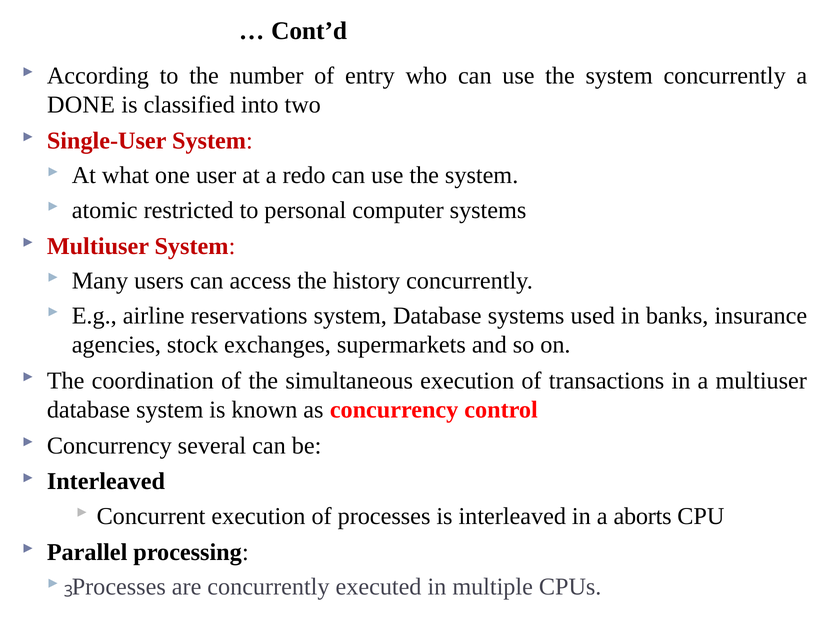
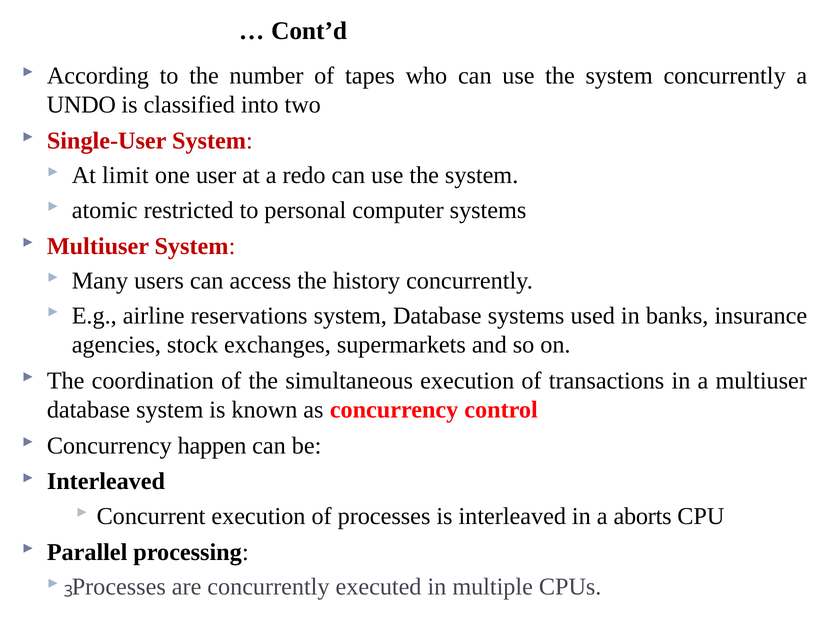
entry: entry -> tapes (370, 76)
DONE: DONE -> UNDO (81, 105)
what: what -> limit (125, 175)
several: several -> happen (212, 446)
